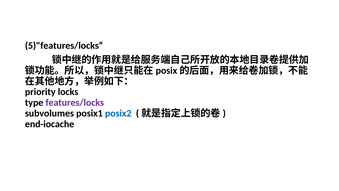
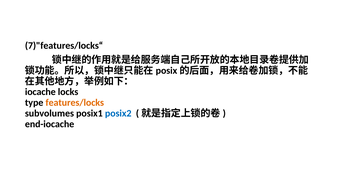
5)"features/locks“: 5)"features/locks“ -> 7)"features/locks“ (64, 46)
priority: priority -> iocache (40, 92)
features/locks colour: purple -> orange (75, 103)
